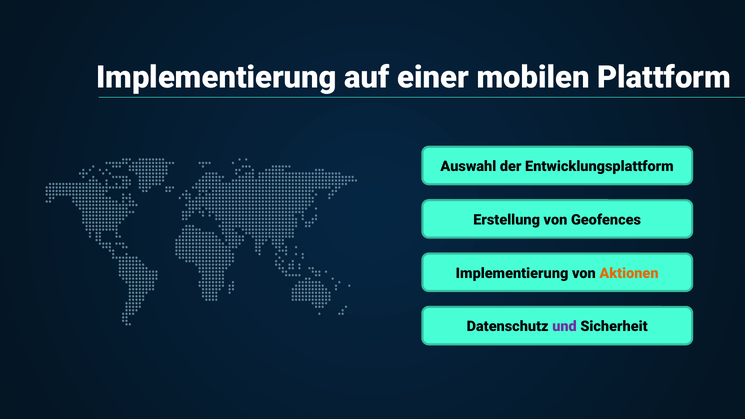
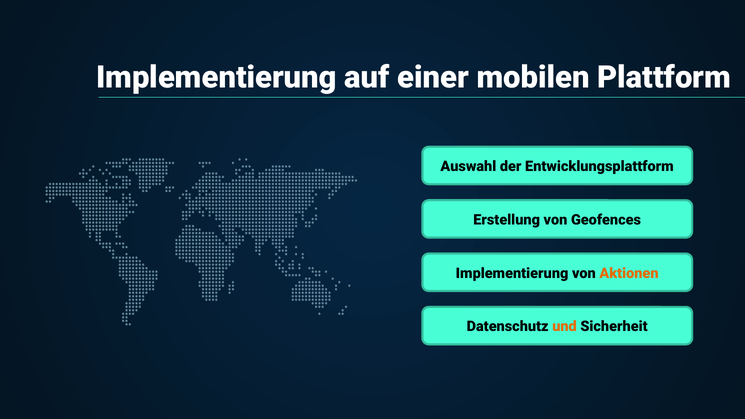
und colour: purple -> orange (565, 327)
